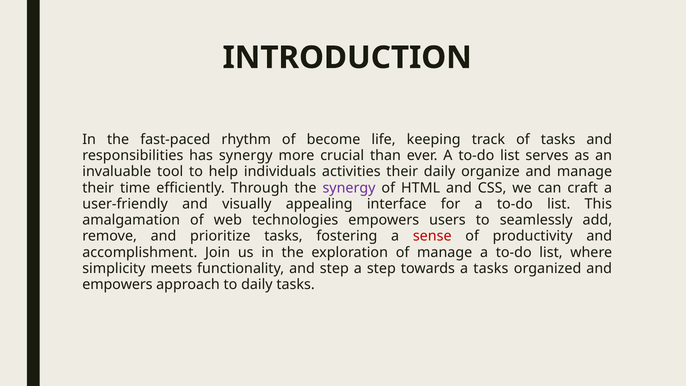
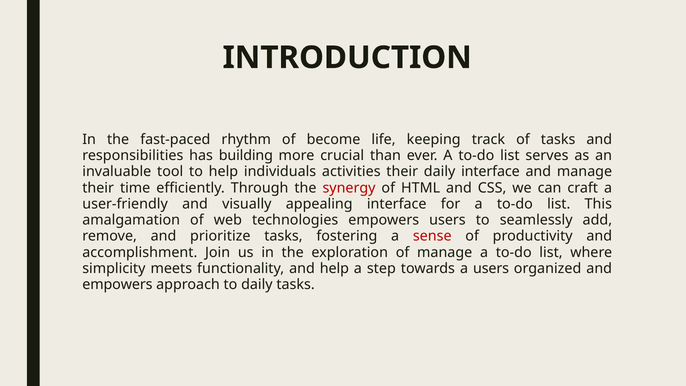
has synergy: synergy -> building (246, 156)
daily organize: organize -> interface (490, 172)
synergy colour: purple -> red (349, 188)
and step: step -> help (334, 268)
a tasks: tasks -> users (491, 268)
